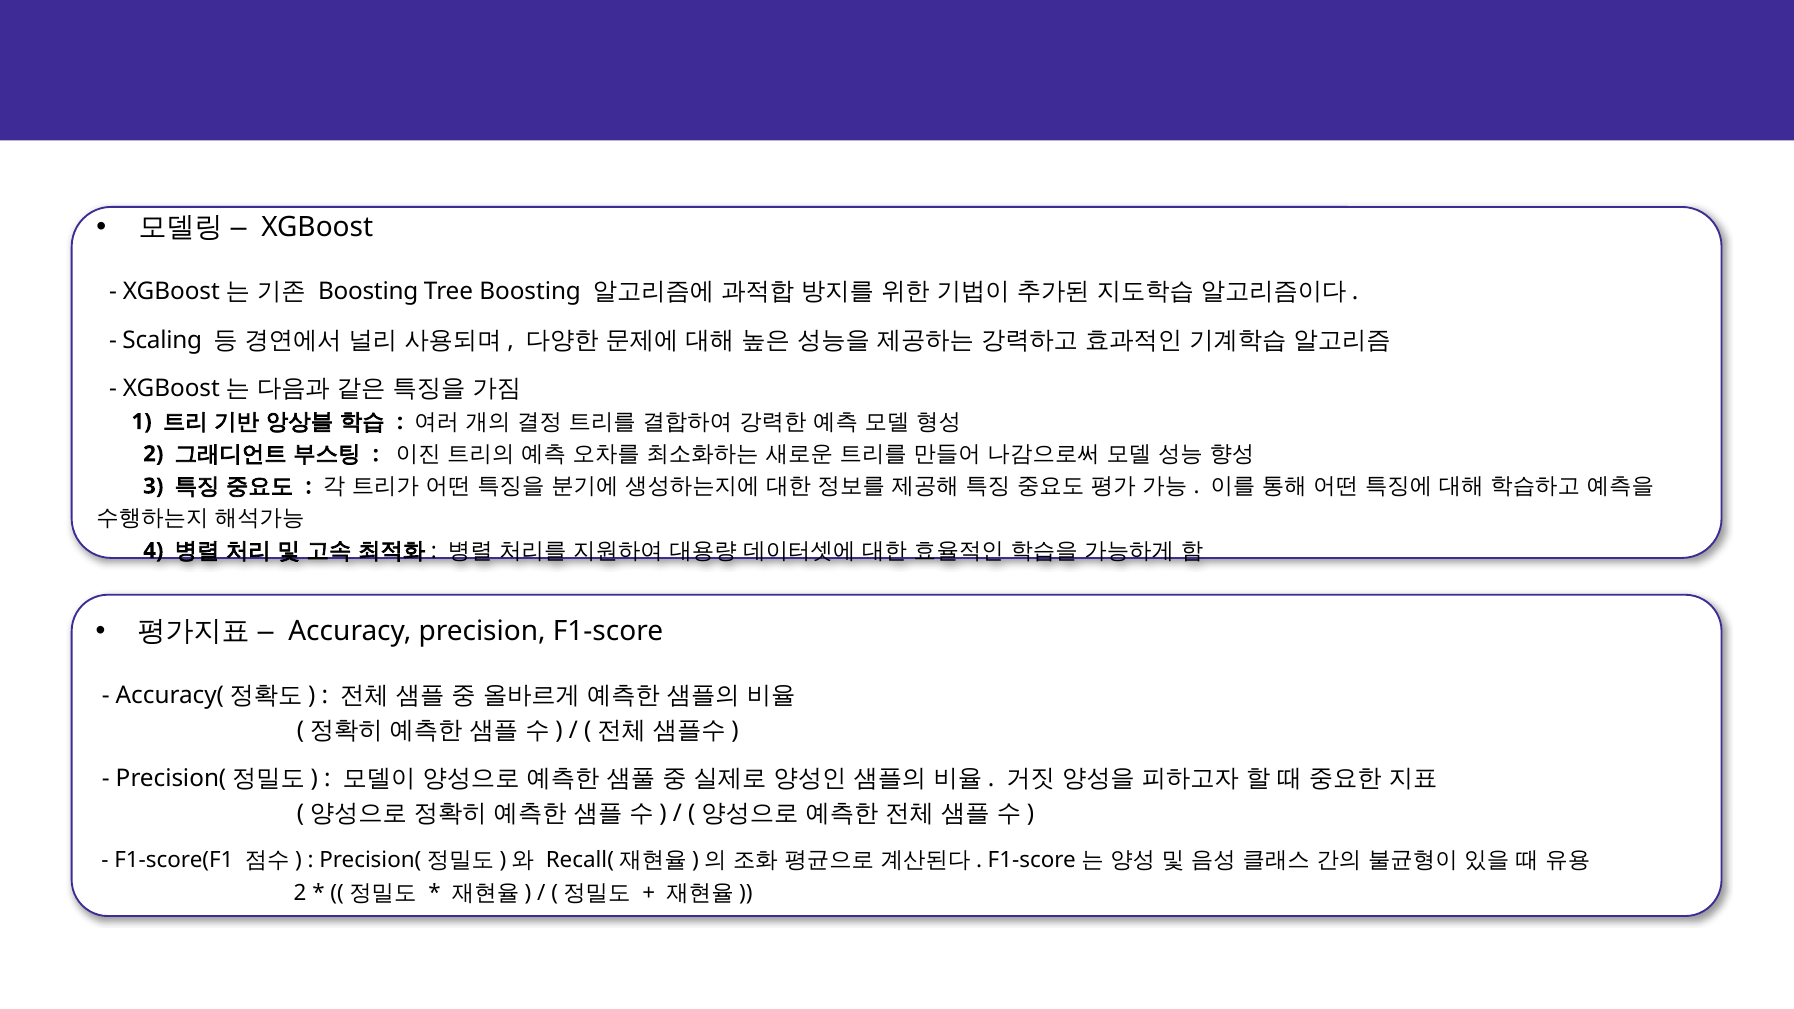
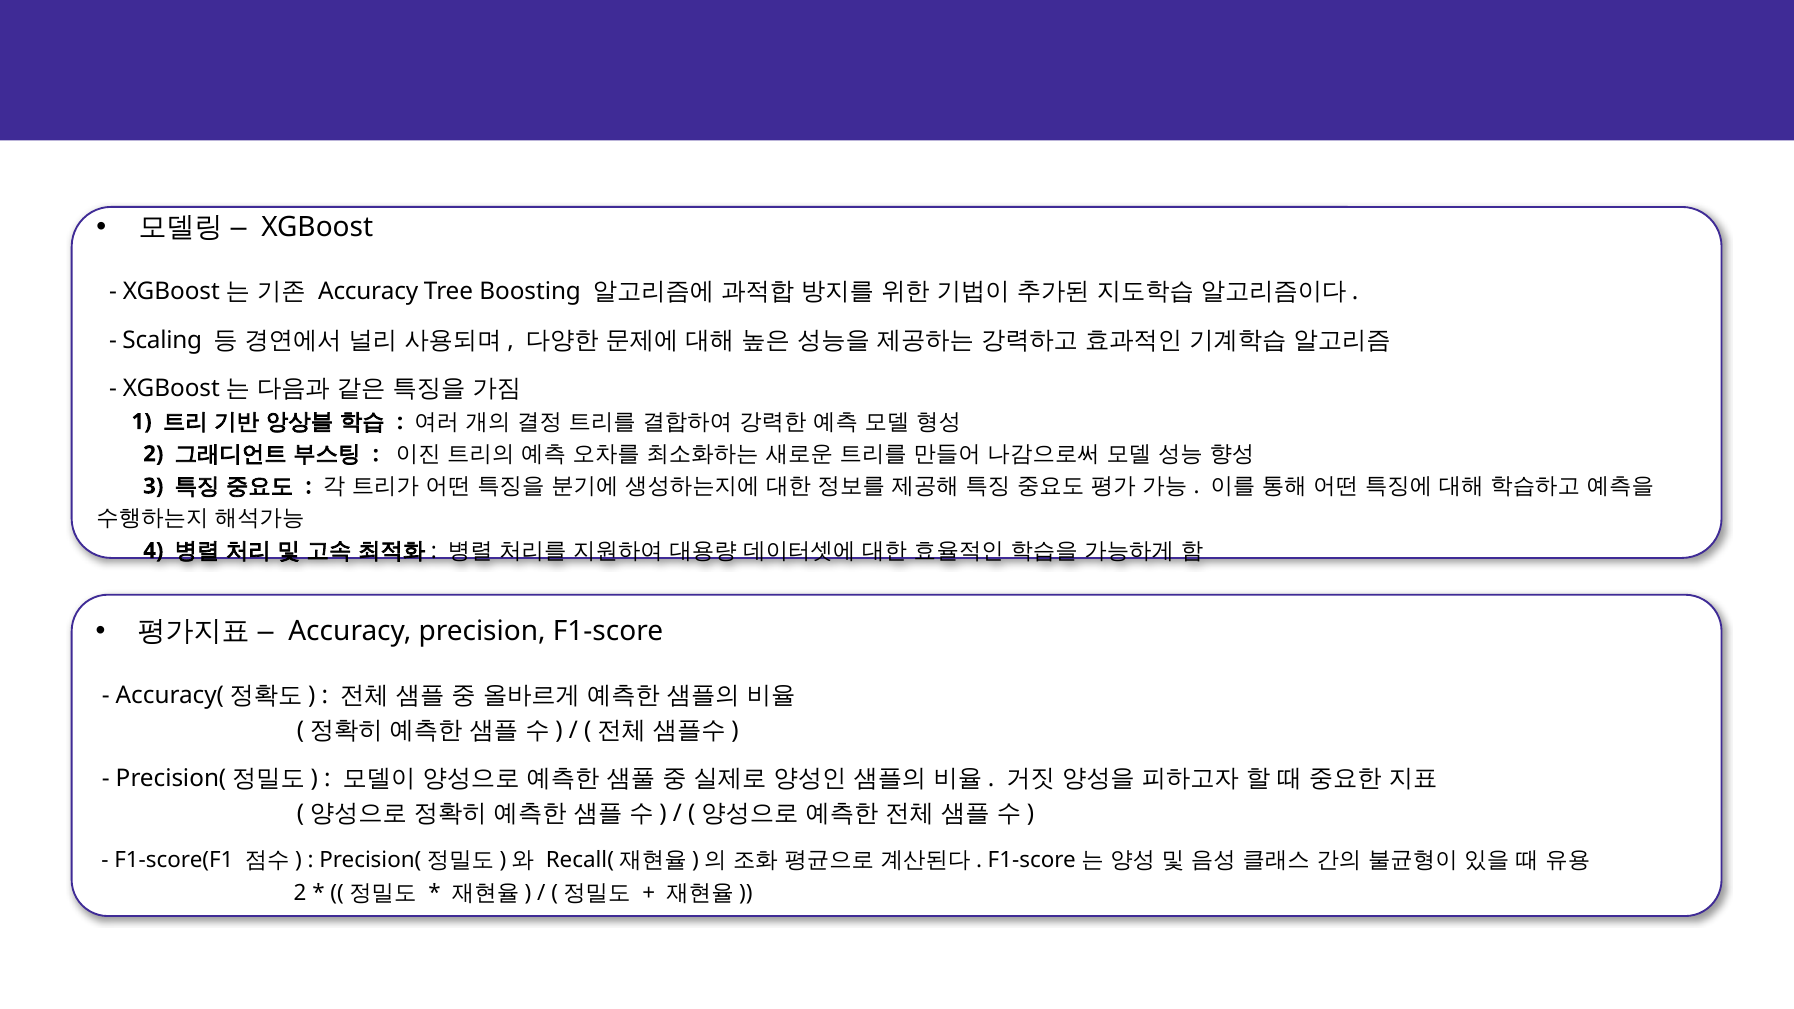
Boosting: Boosting -> Accuracy (368, 292)
